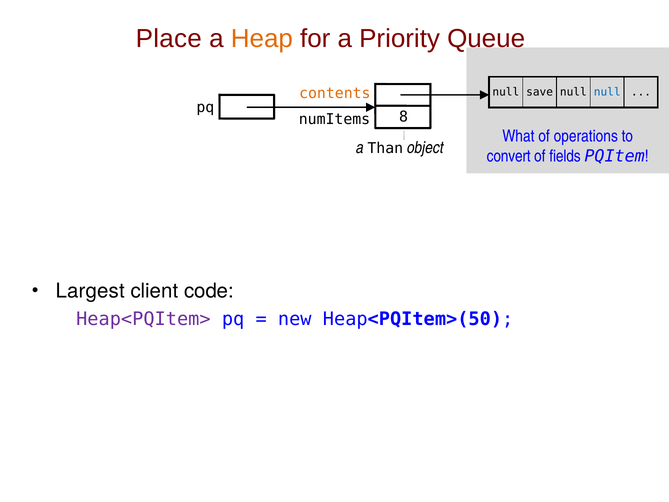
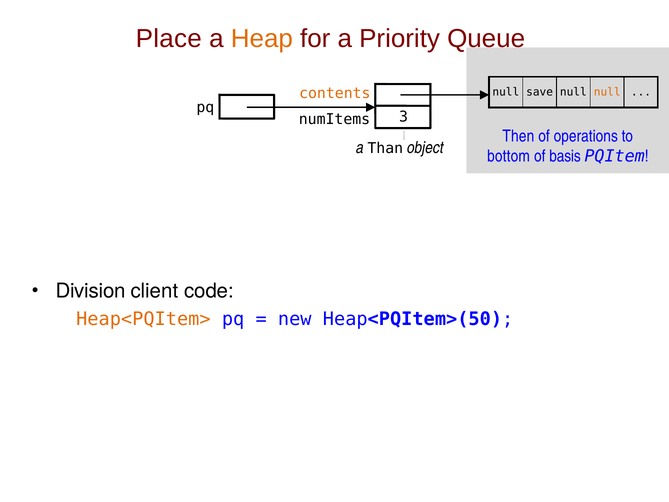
null colour: blue -> orange (607, 92)
8: 8 -> 3 (404, 117)
What: What -> Then (518, 136)
convert: convert -> bottom (509, 156)
fields: fields -> basis (565, 156)
Largest: Largest -> Division (91, 291)
Heap<PQItem> colour: purple -> orange (143, 319)
